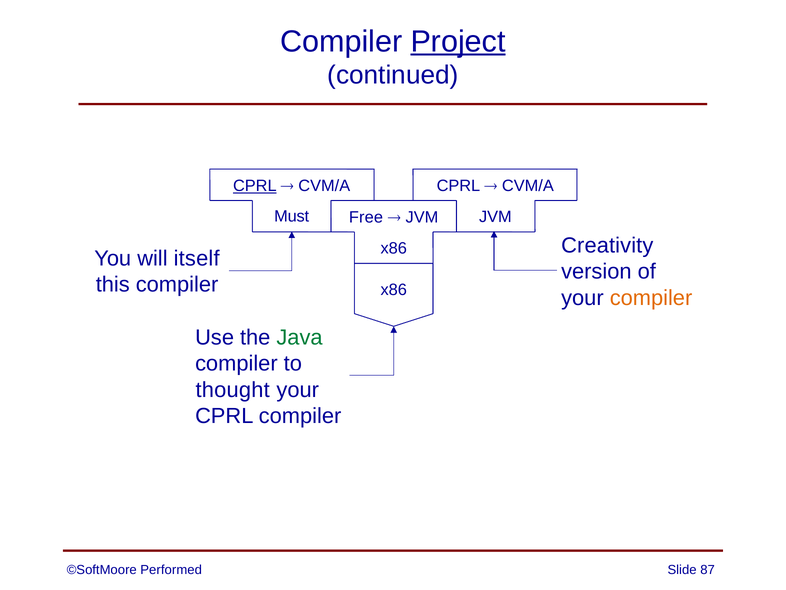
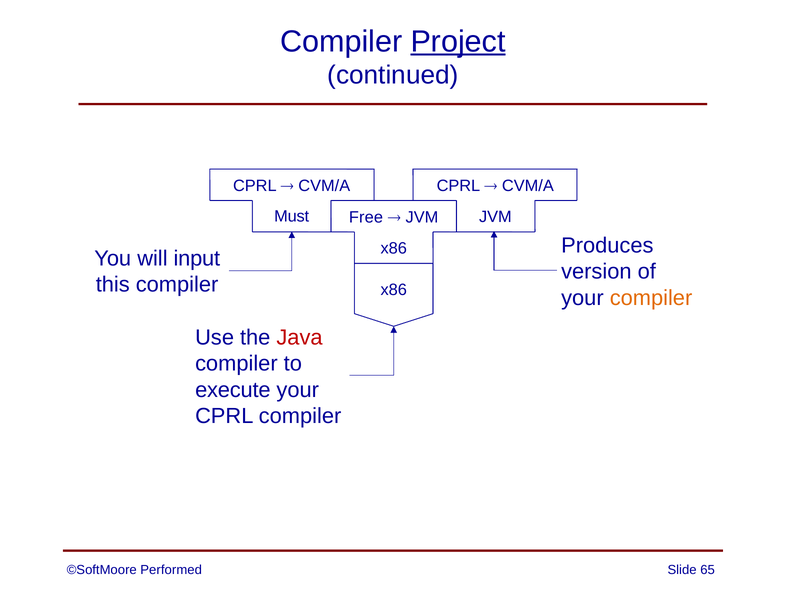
CPRL underline: present -> none (255, 186)
Creativity: Creativity -> Produces (607, 245)
itself: itself -> input (197, 258)
Java colour: green -> red (300, 337)
thought: thought -> execute (233, 389)
87: 87 -> 65 (708, 569)
